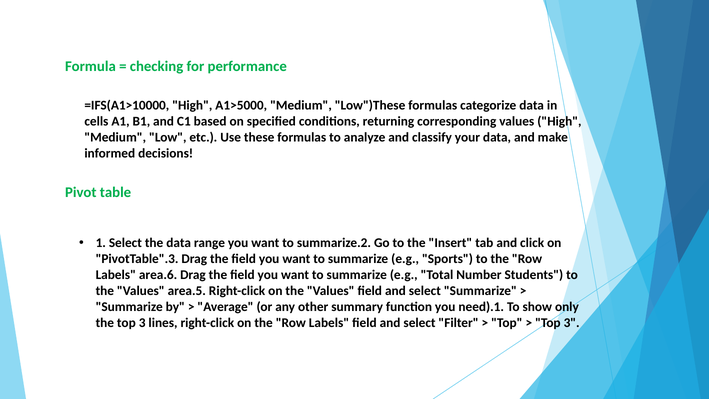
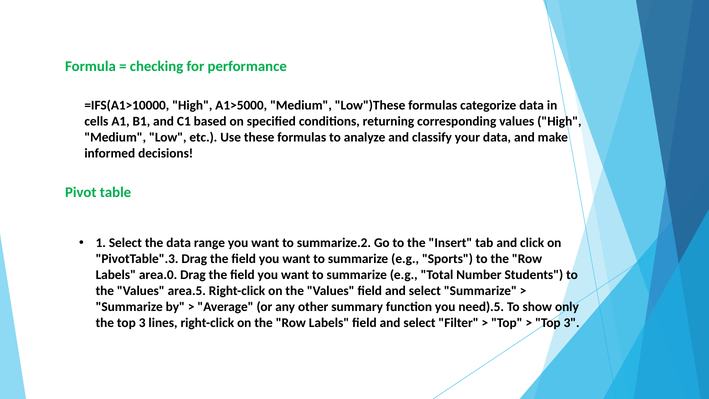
area.6: area.6 -> area.0 (158, 275)
need).1: need).1 -> need).5 (481, 307)
